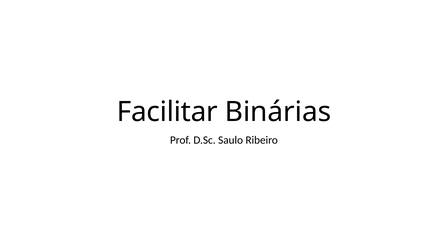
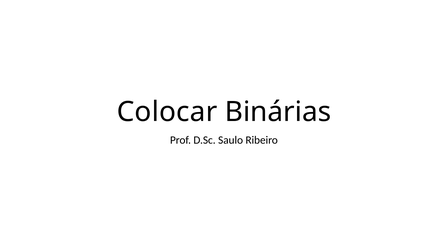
Facilitar: Facilitar -> Colocar (167, 112)
